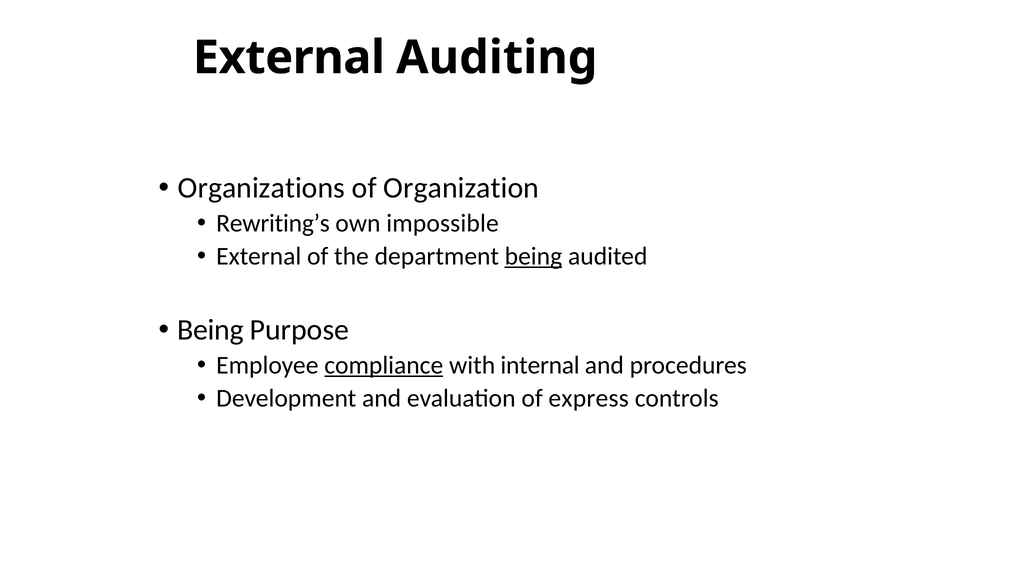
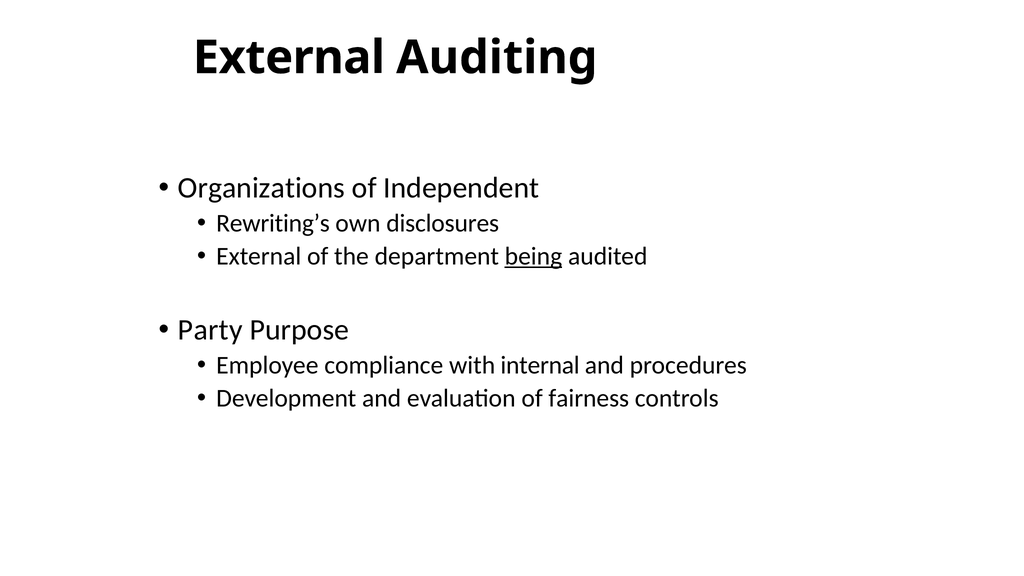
Organization: Organization -> Independent (461, 188)
impossible: impossible -> disclosures (443, 223)
Being: Being -> Party (210, 330)
compliance underline: present -> none (384, 365)
express: express -> fairness (589, 398)
